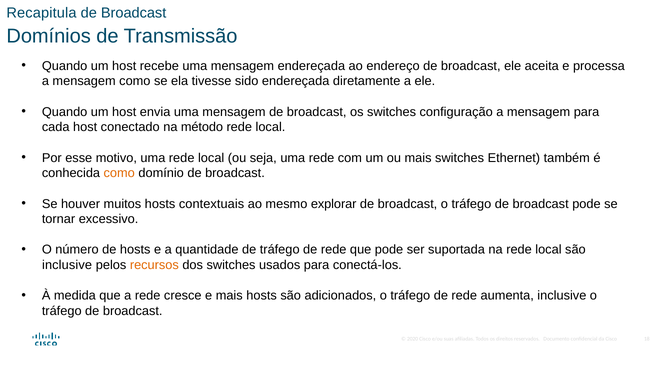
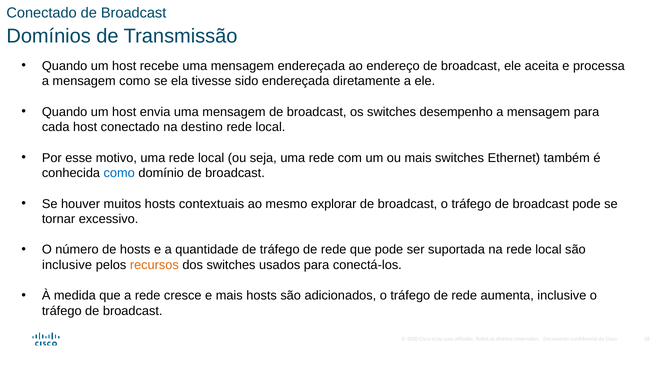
Recapitula: Recapitula -> Conectado (42, 13)
configuração: configuração -> desempenho (456, 112)
método: método -> destino (202, 127)
como colour: orange -> blue (119, 173)
